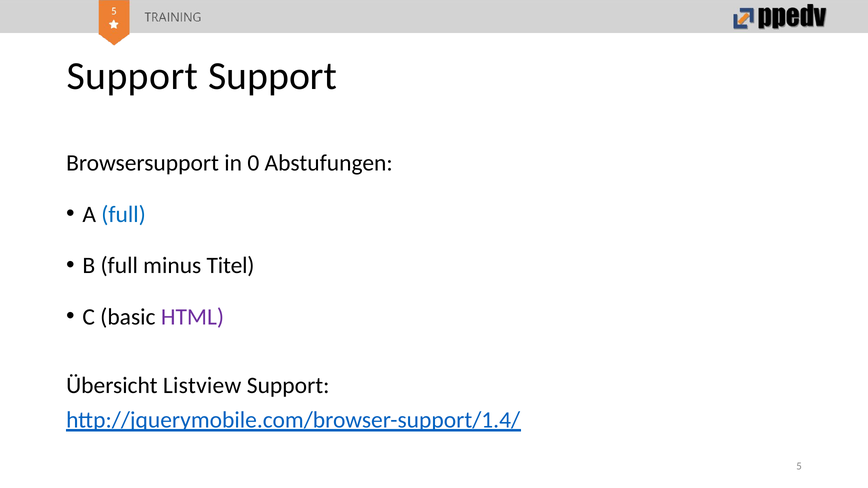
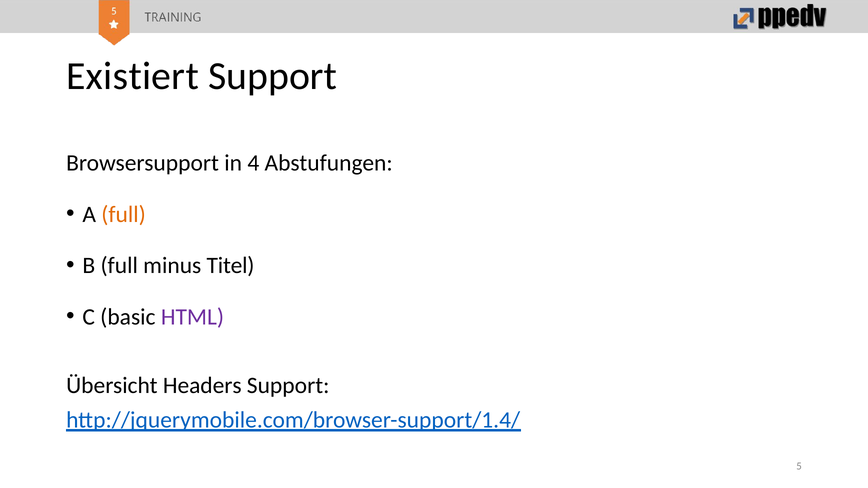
Support: Support -> Existiert (133, 76)
0: 0 -> 4 (253, 163)
full colour: blue -> orange (124, 214)
Listview: Listview -> Headers (202, 386)
